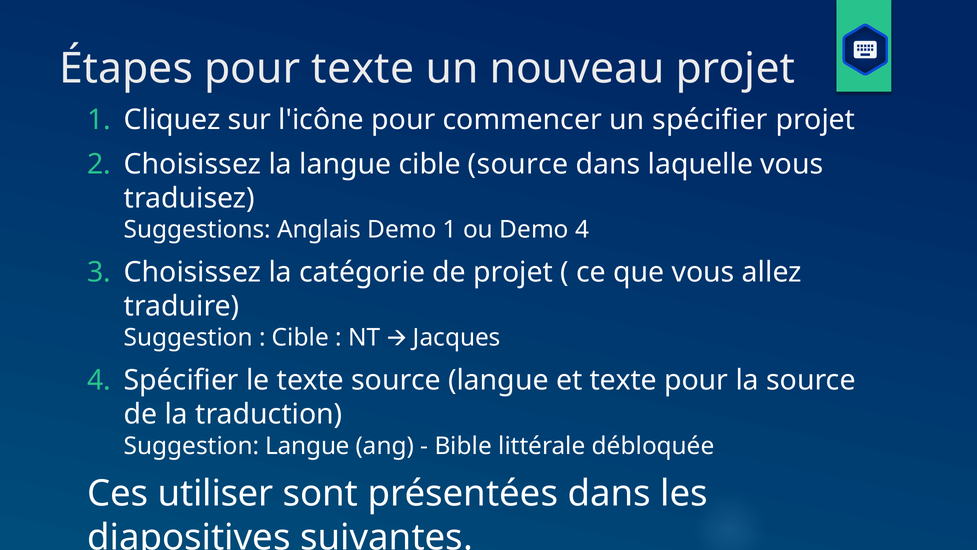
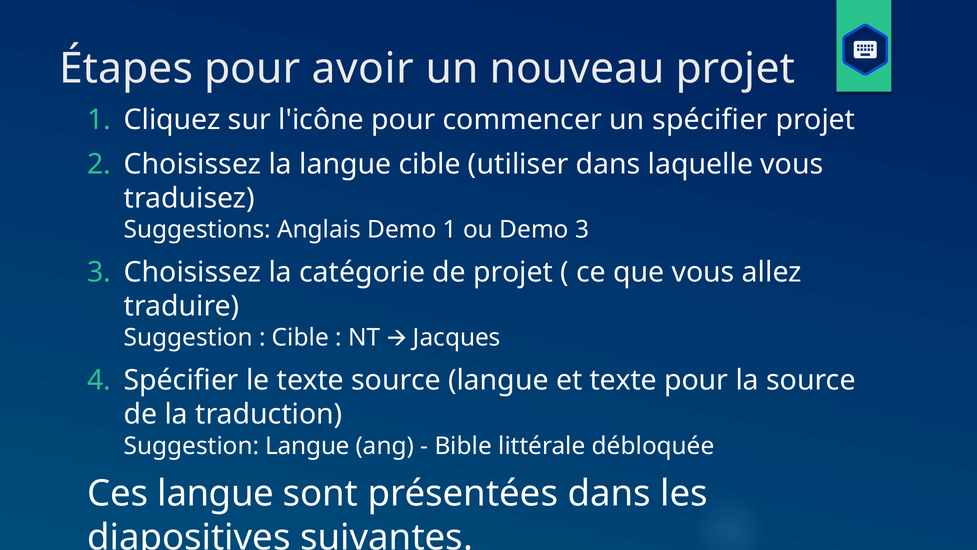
pour texte: texte -> avoir (363, 69)
cible source: source -> utiliser (518, 164)
Demo 4: 4 -> 3 (582, 230)
Ces utiliser: utiliser -> langue (216, 493)
